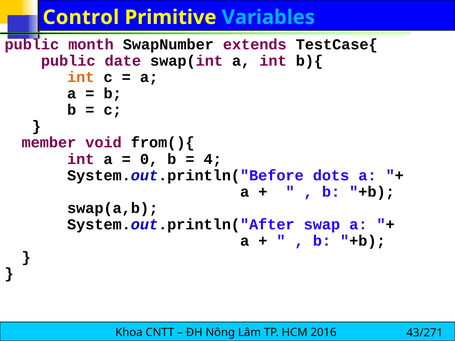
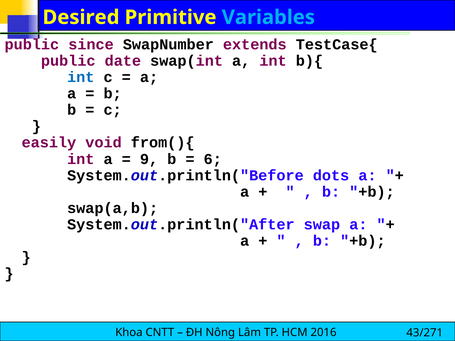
Control: Control -> Desired (81, 17)
month: month -> since (91, 45)
int colour: orange -> blue (81, 77)
member: member -> easily (49, 143)
0: 0 -> 9 (149, 159)
4: 4 -> 6 (213, 159)
